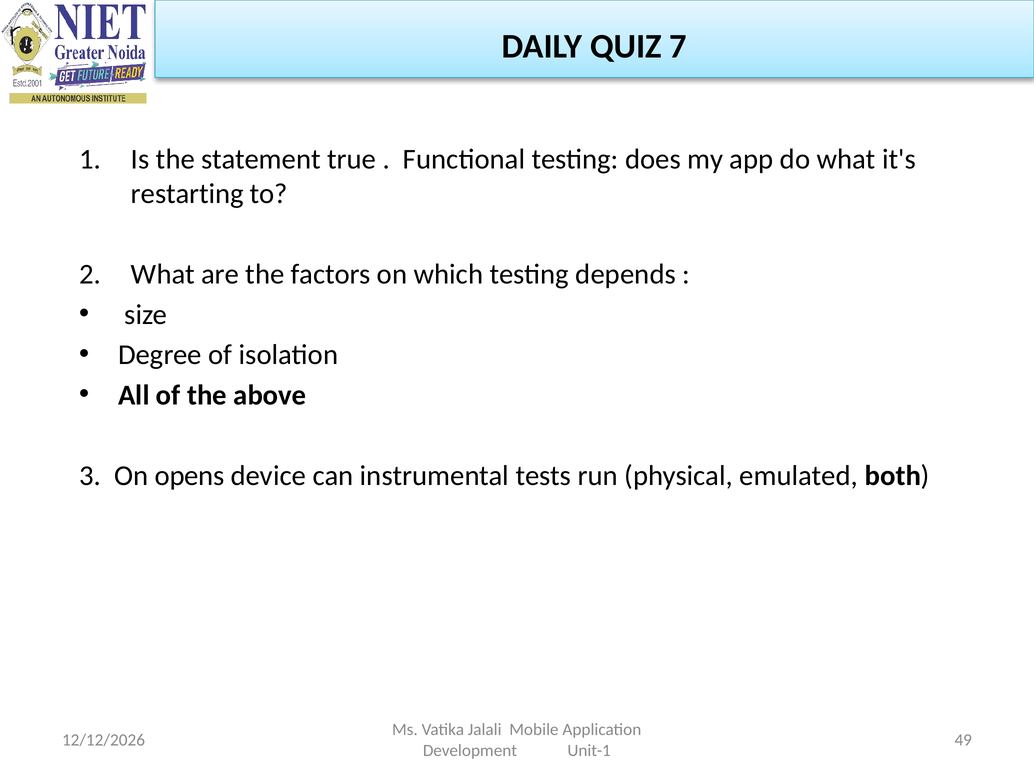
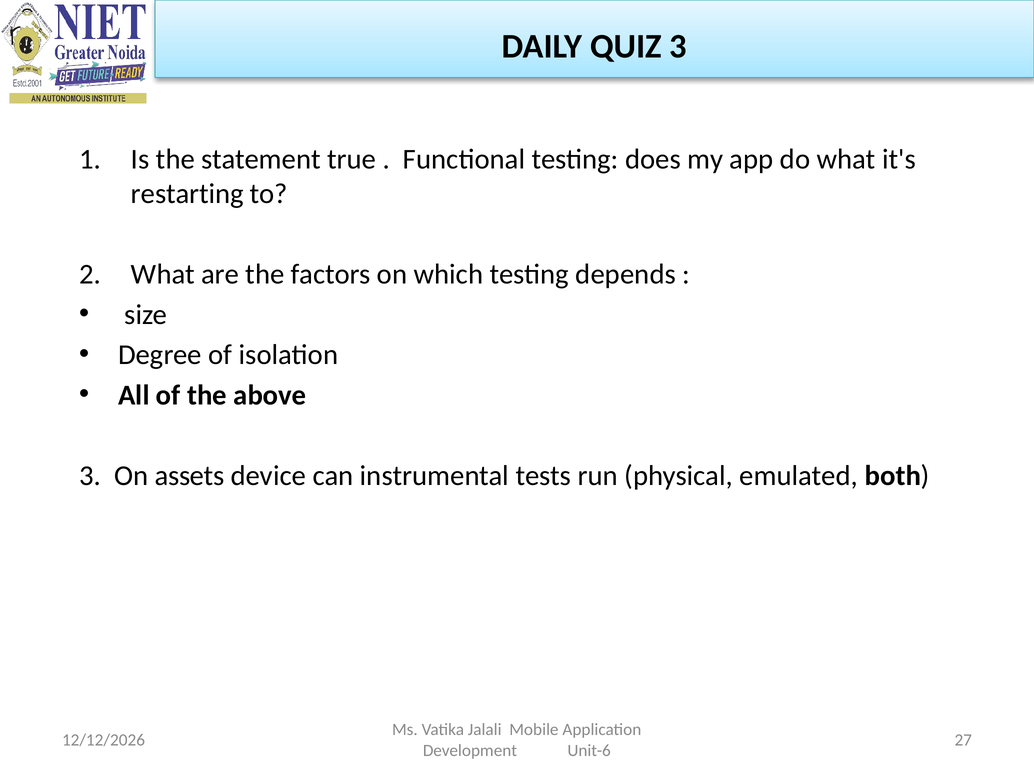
QUIZ 7: 7 -> 3 (678, 46)
opens: opens -> assets (190, 476)
49: 49 -> 27 (963, 740)
Unit-1: Unit-1 -> Unit-6 (589, 751)
